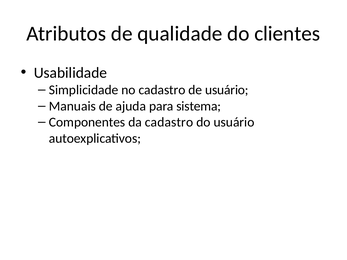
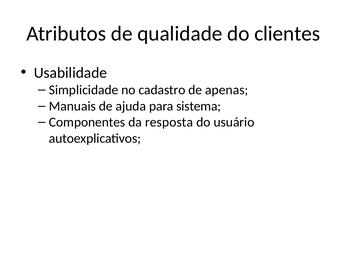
de usuário: usuário -> apenas (227, 90)
da cadastro: cadastro -> resposta (169, 122)
